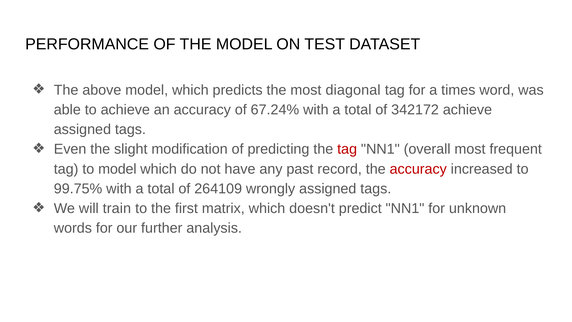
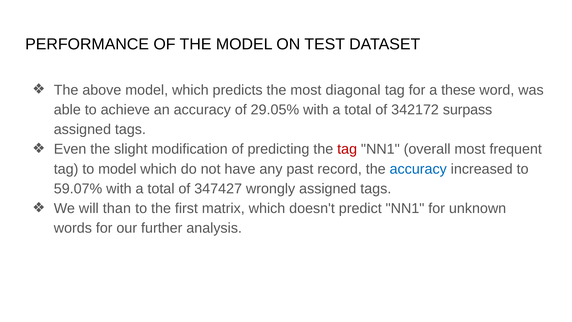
times: times -> these (458, 90)
67.24%: 67.24% -> 29.05% (275, 110)
342172 achieve: achieve -> surpass (468, 110)
accuracy colour: red -> blue (418, 169)
99.75%: 99.75% -> 59.07% (78, 189)
264109: 264109 -> 347427 (218, 189)
train: train -> than (117, 208)
